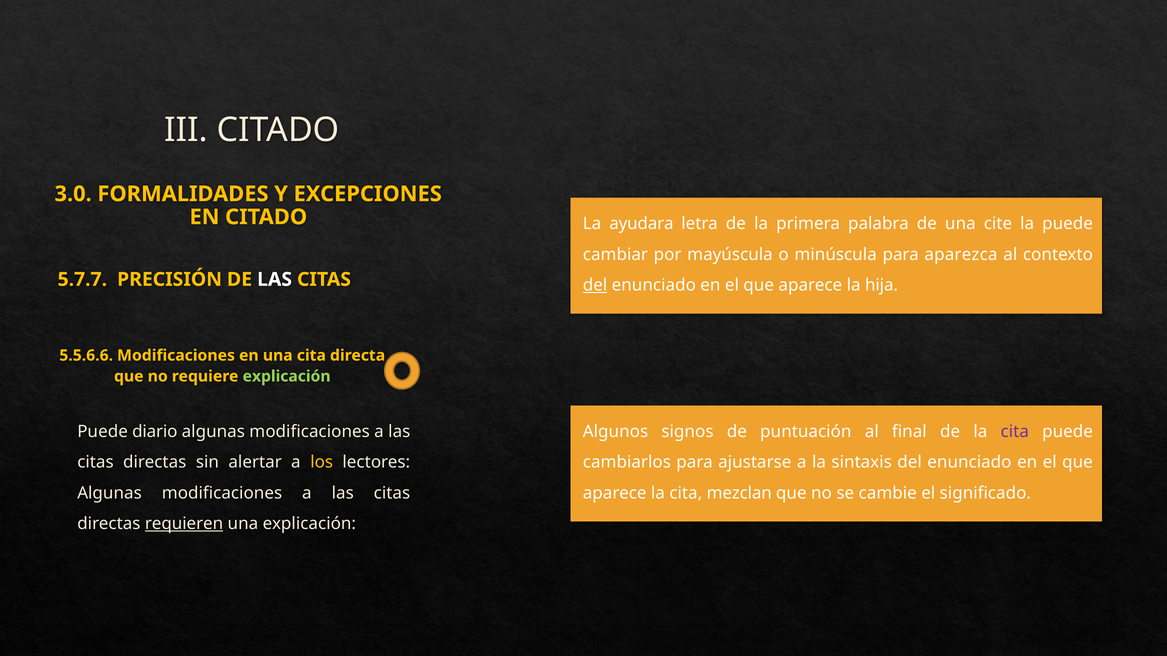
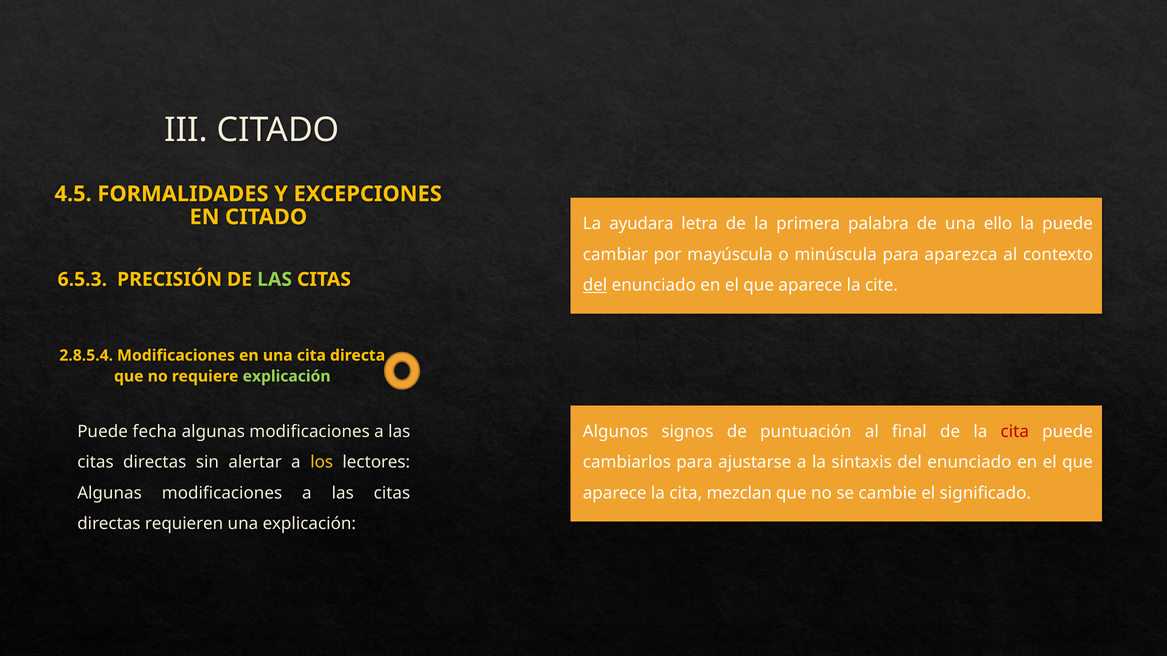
3.0: 3.0 -> 4.5 (73, 194)
cite: cite -> ello (998, 224)
5.7.7: 5.7.7 -> 6.5.3 (82, 280)
LAS colour: white -> light green (275, 280)
hija: hija -> cite (881, 285)
5.5.6.6: 5.5.6.6 -> 2.8.5.4 (86, 356)
diario: diario -> fecha (155, 432)
cita colour: purple -> red (1015, 432)
requieren underline: present -> none (184, 524)
